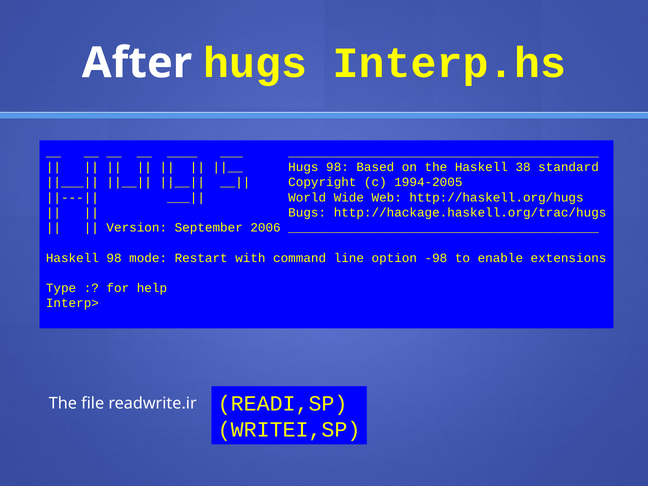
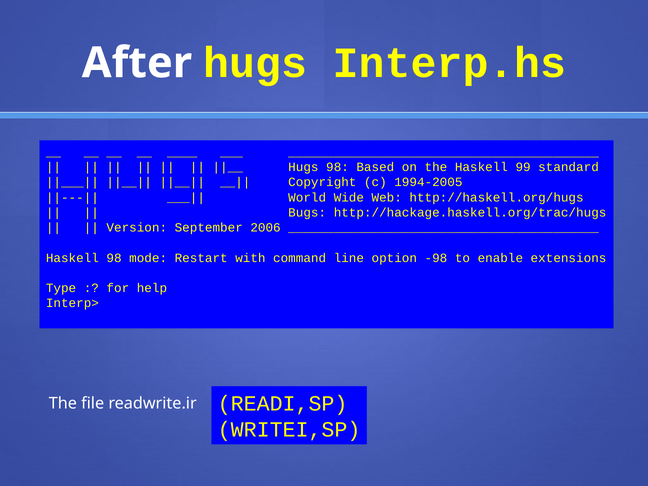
38: 38 -> 99 (523, 167)
